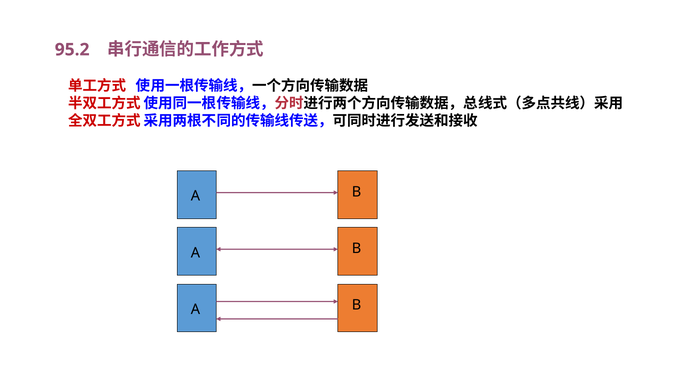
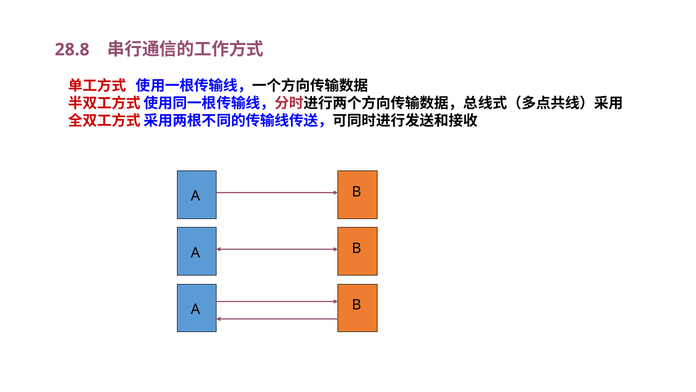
95.2: 95.2 -> 28.8 (72, 50)
